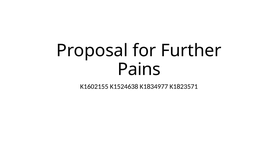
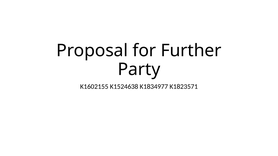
Pains: Pains -> Party (139, 69)
